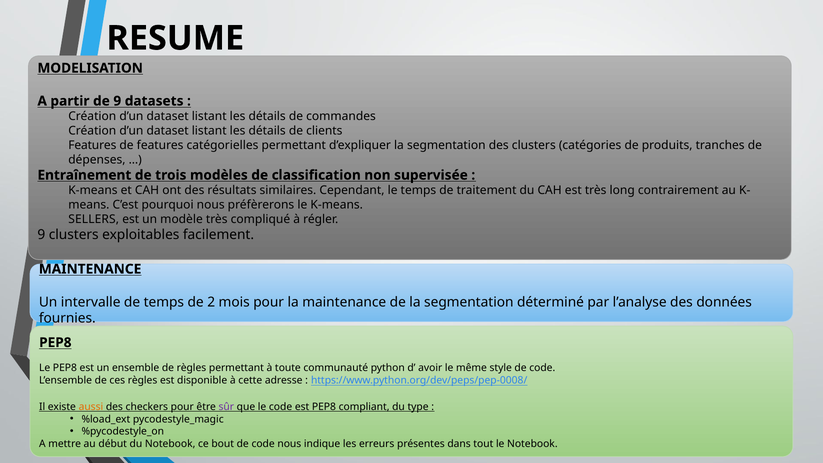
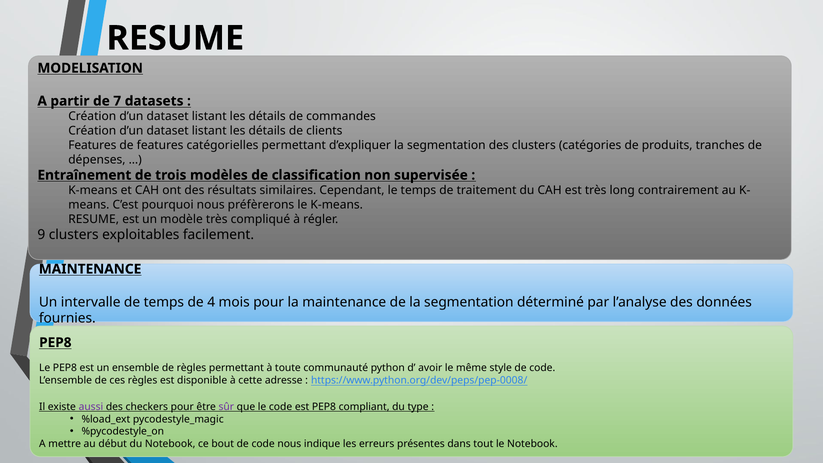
de 9: 9 -> 7 (117, 101)
SELLERS: SELLERS -> RESUME (94, 219)
2: 2 -> 4 (211, 302)
aussi colour: orange -> purple (91, 407)
